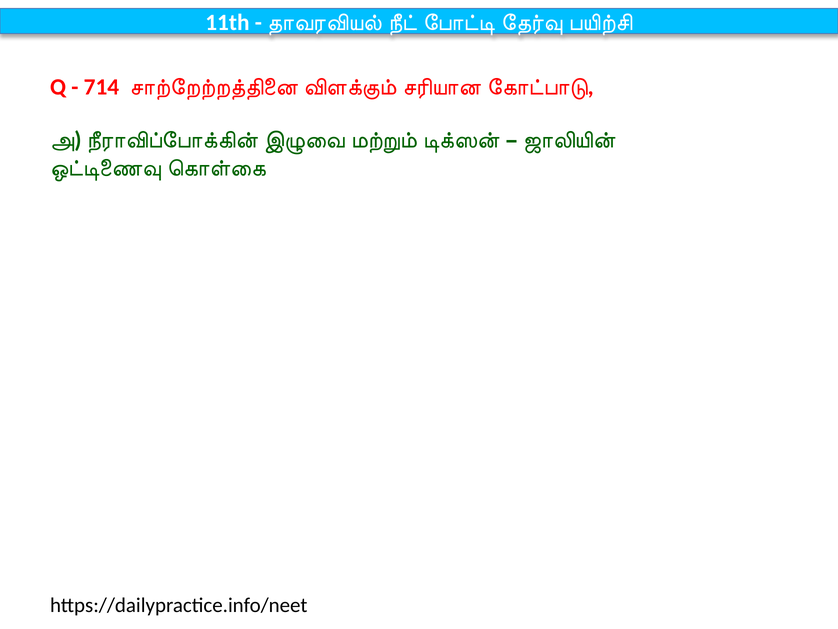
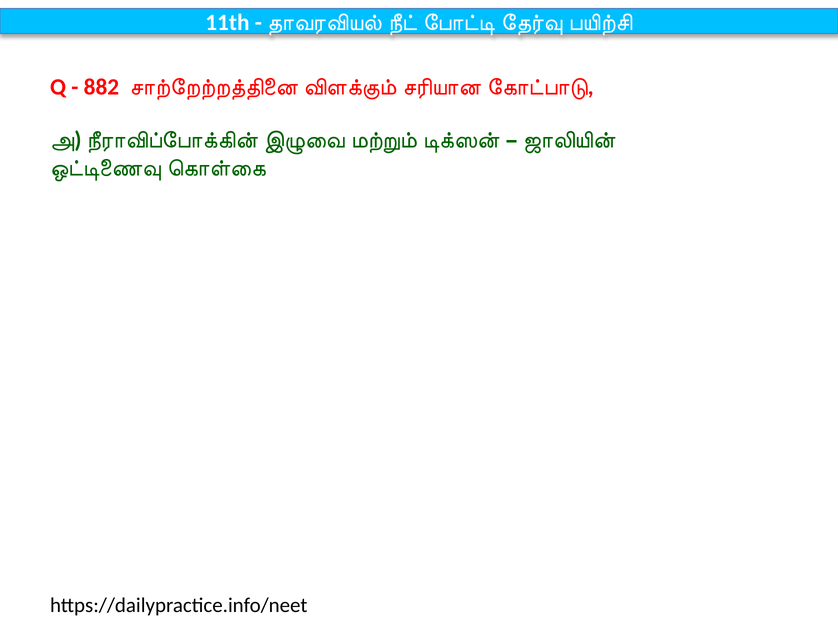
714: 714 -> 882 (101, 87)
